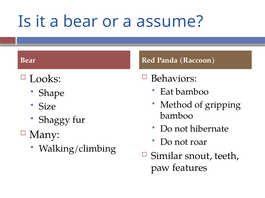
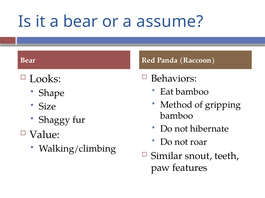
Many: Many -> Value (45, 135)
